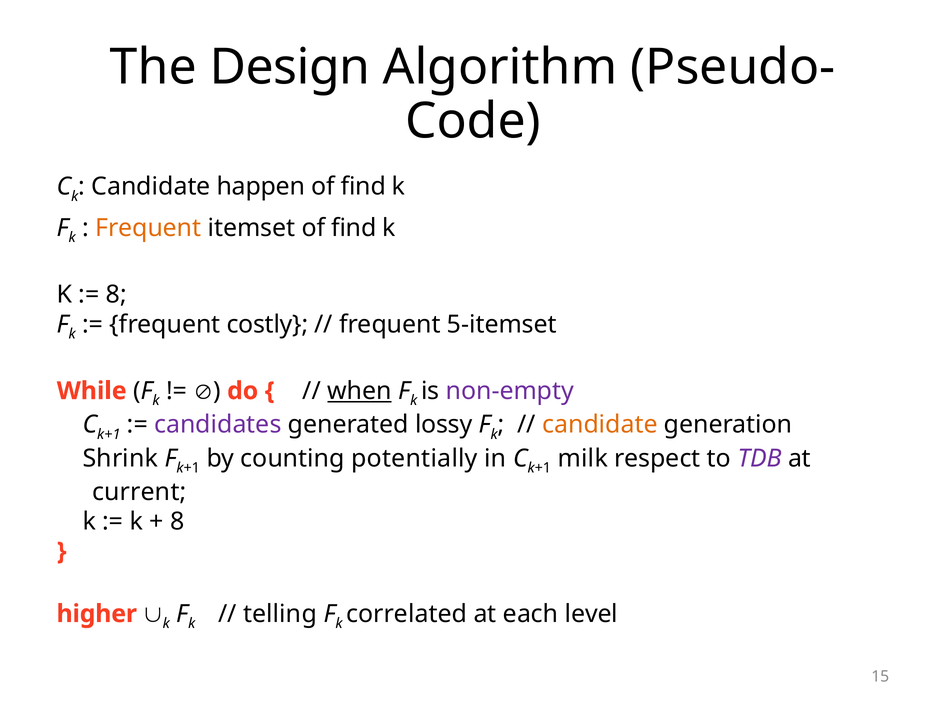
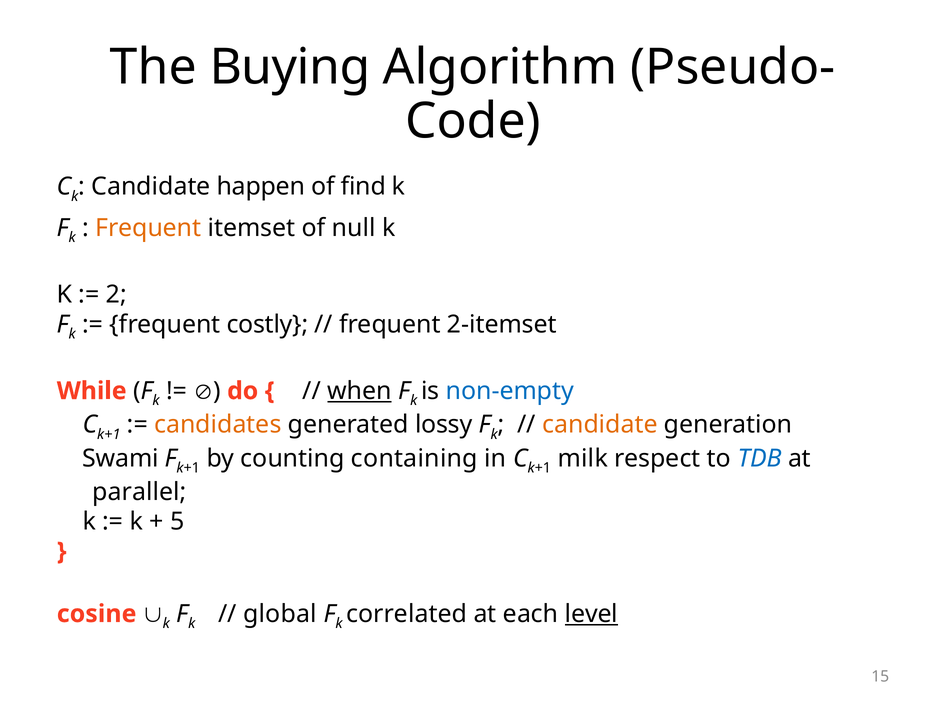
Design: Design -> Buying (290, 67)
itemset of find: find -> null (354, 228)
8: 8 -> 2 (116, 294)
5-itemset: 5-itemset -> 2-itemset (502, 324)
non-empty colour: purple -> blue (510, 391)
candidates colour: purple -> orange (218, 424)
Shrink: Shrink -> Swami (120, 458)
potentially: potentially -> containing (414, 458)
TDB colour: purple -> blue (760, 458)
current: current -> parallel (139, 492)
8: 8 -> 5 (177, 521)
higher: higher -> cosine (97, 613)
telling: telling -> global (280, 613)
level underline: none -> present (591, 613)
